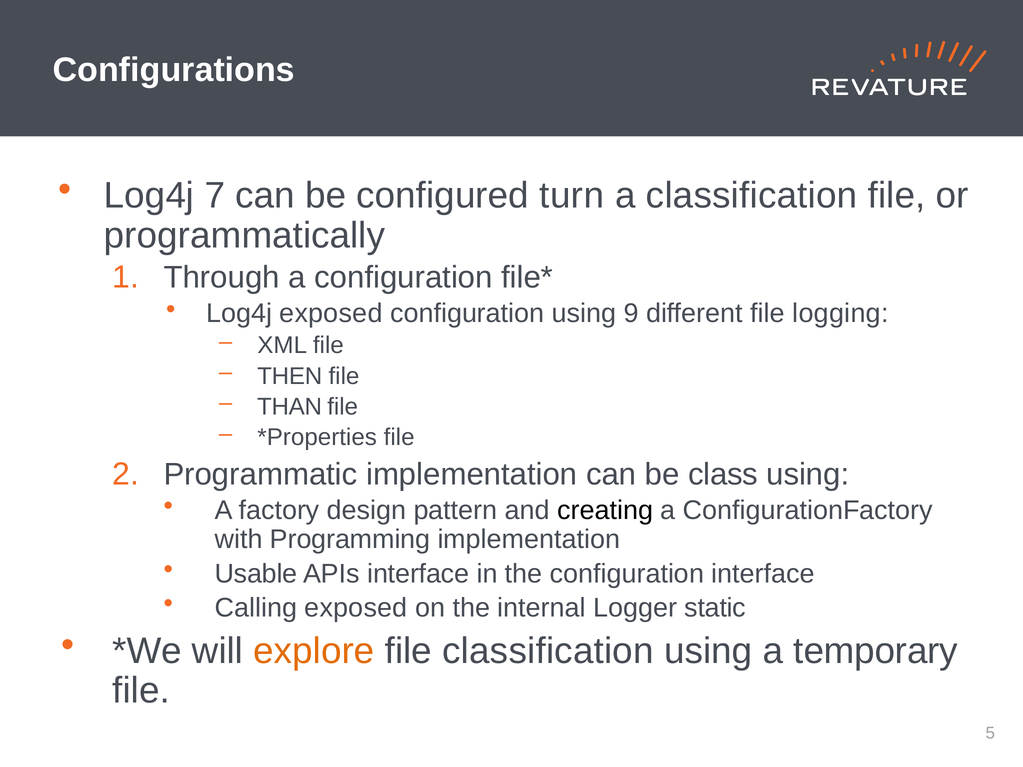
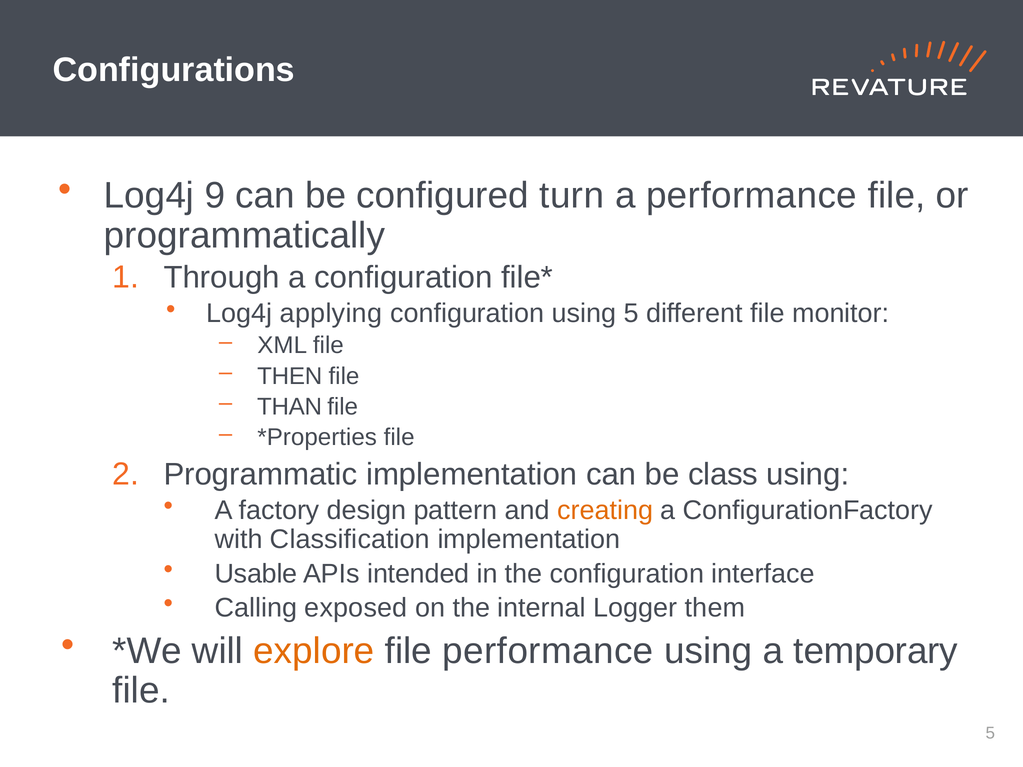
7: 7 -> 9 (215, 196)
a classification: classification -> performance (752, 196)
Log4j exposed: exposed -> applying (331, 314)
using 9: 9 -> 5 (631, 314)
logging: logging -> monitor (841, 314)
creating colour: black -> orange (605, 510)
Programming: Programming -> Classification (350, 540)
APIs interface: interface -> intended (418, 574)
static: static -> them (715, 608)
file classification: classification -> performance (548, 651)
